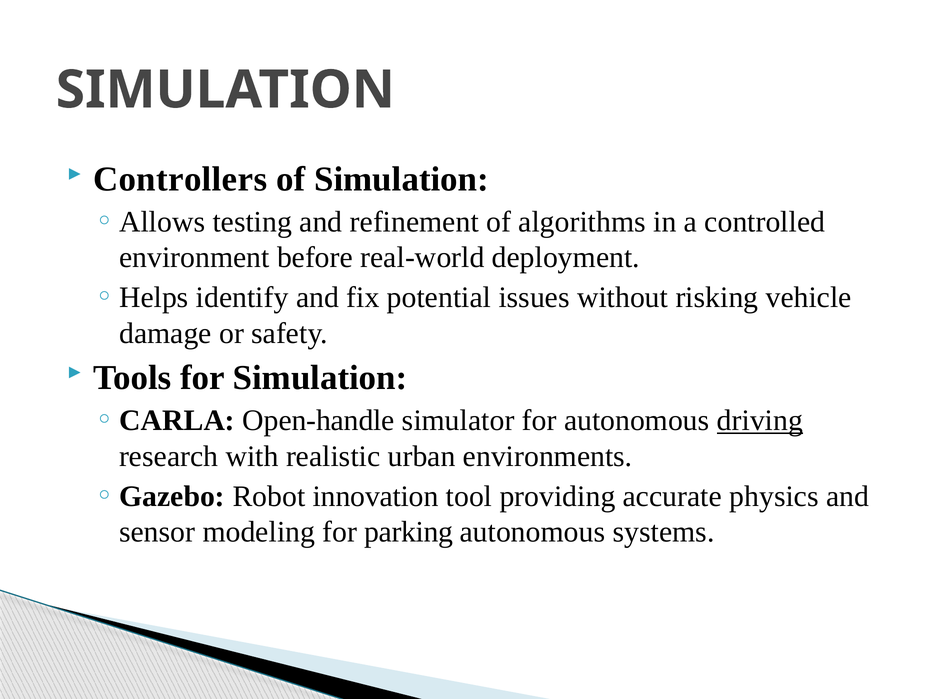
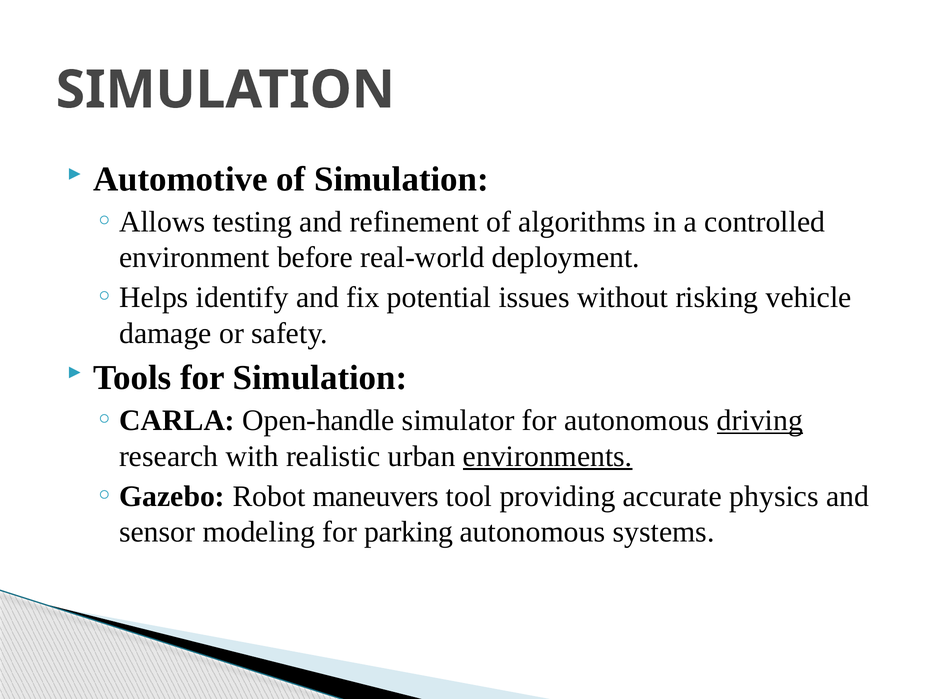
Controllers: Controllers -> Automotive (180, 179)
environments underline: none -> present (548, 456)
innovation: innovation -> maneuvers (376, 496)
